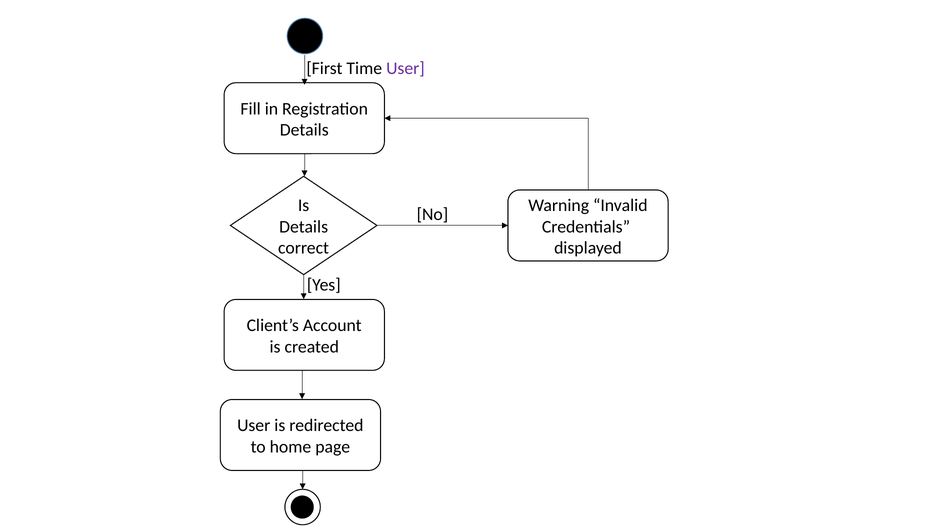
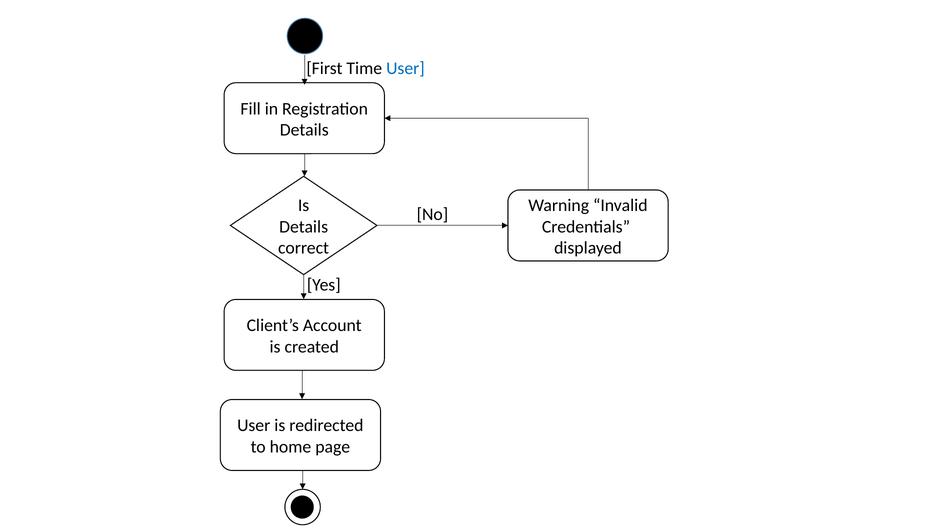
User colour: purple -> blue (405, 68)
